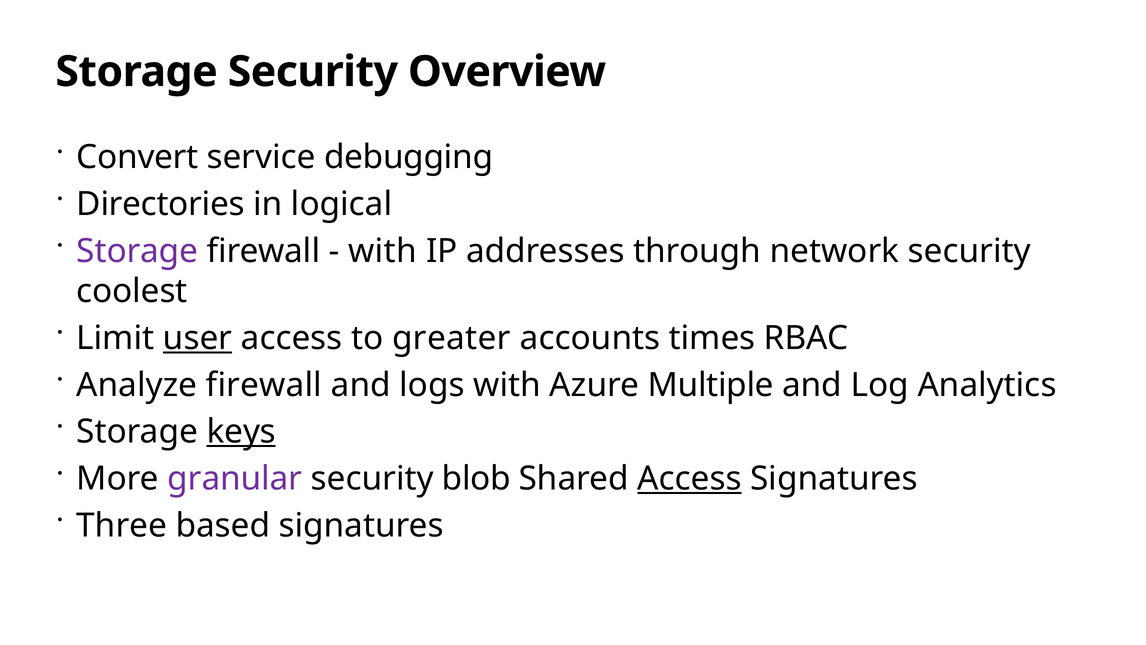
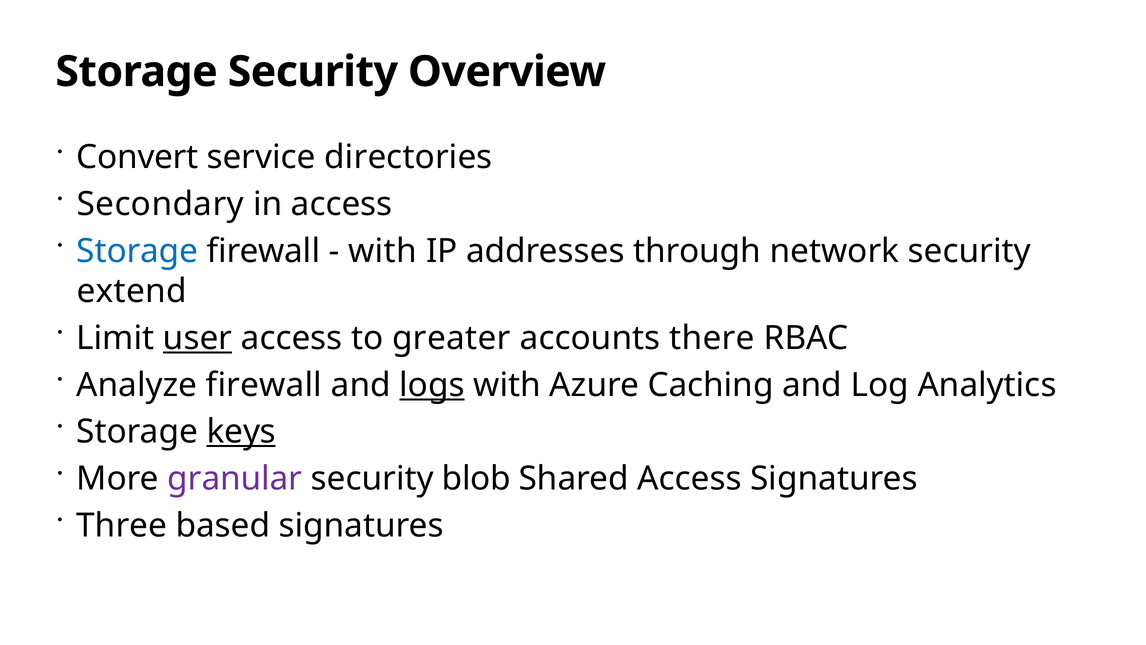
debugging: debugging -> directories (408, 157)
Directories: Directories -> Secondary (160, 204)
in logical: logical -> access (342, 204)
Storage colour: purple -> blue (137, 251)
coolest: coolest -> extend (132, 291)
times: times -> there (712, 338)
logs underline: none -> present (432, 385)
Multiple: Multiple -> Caching (711, 385)
Access underline: present -> none (689, 478)
